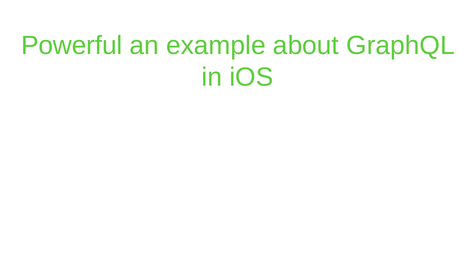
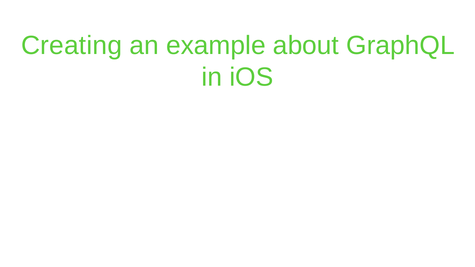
Powerful: Powerful -> Creating (72, 46)
